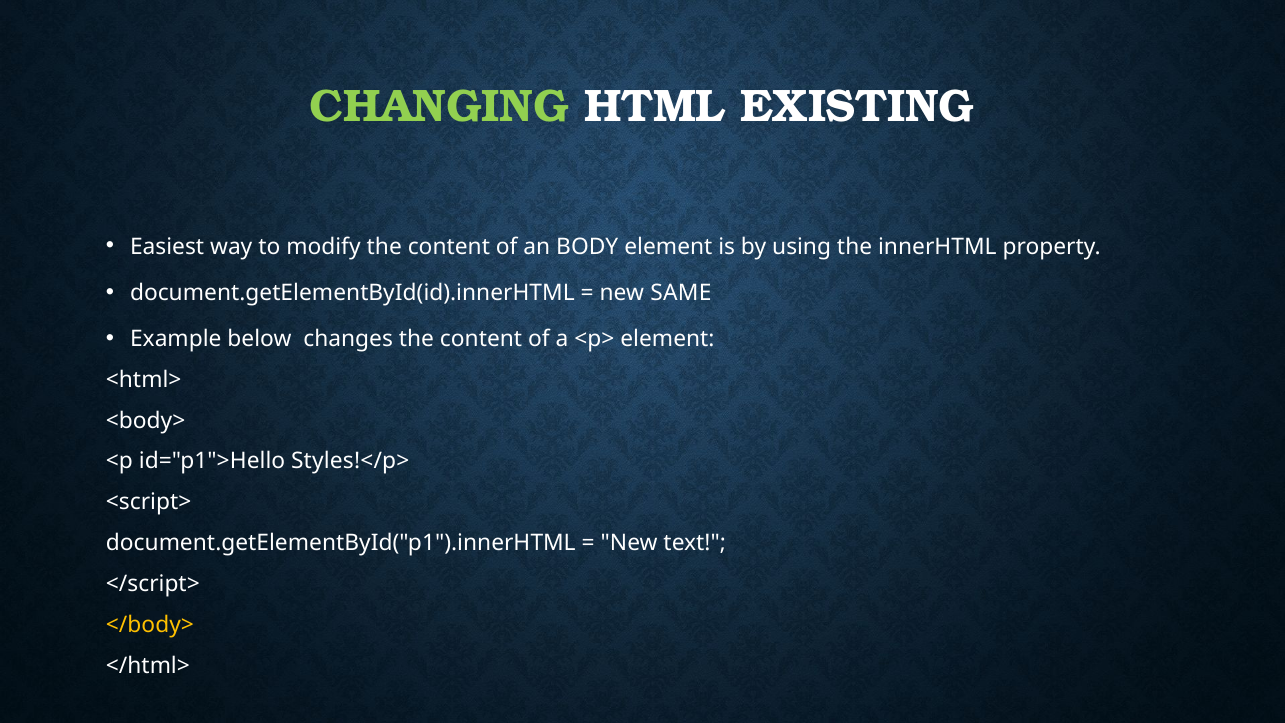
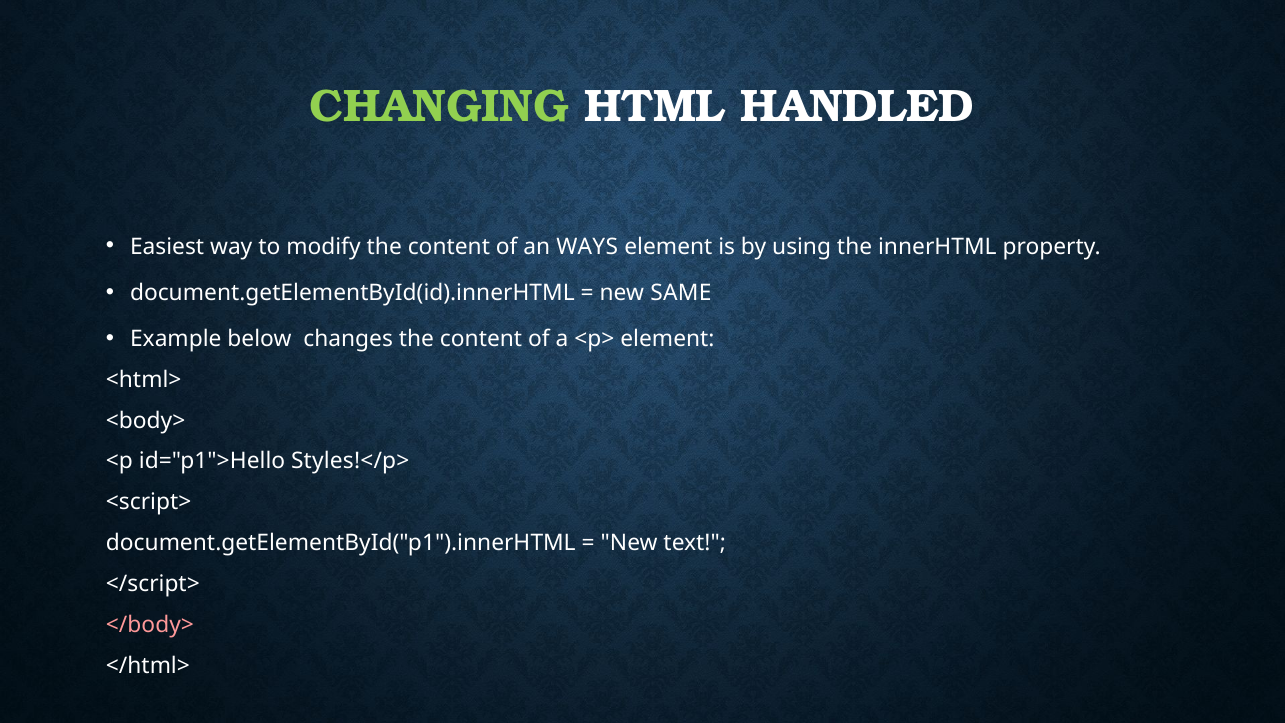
EXISTING: EXISTING -> HANDLED (857, 107)
BODY: BODY -> WAYS (587, 246)
</body> colour: yellow -> pink (150, 625)
